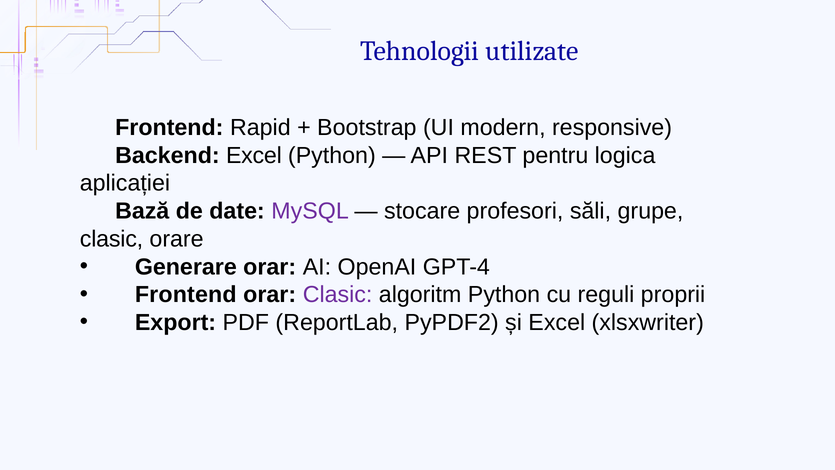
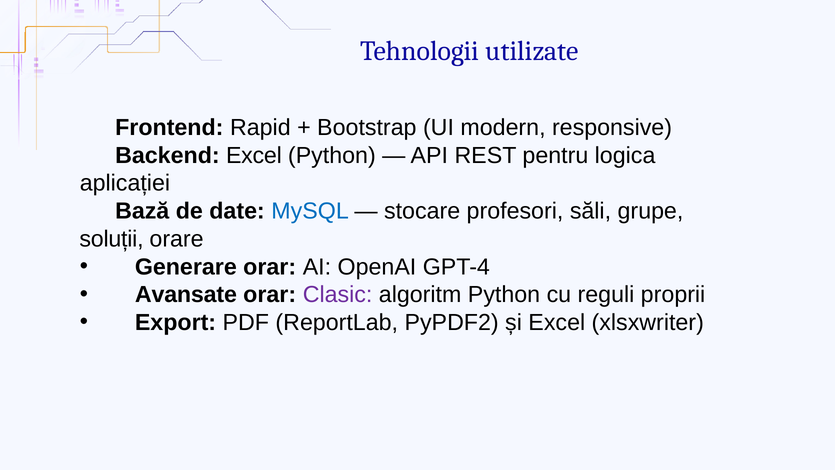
MySQL colour: purple -> blue (310, 211)
clasic: clasic -> soluții (112, 239)
Frontend: Frontend -> Avansate (186, 295)
